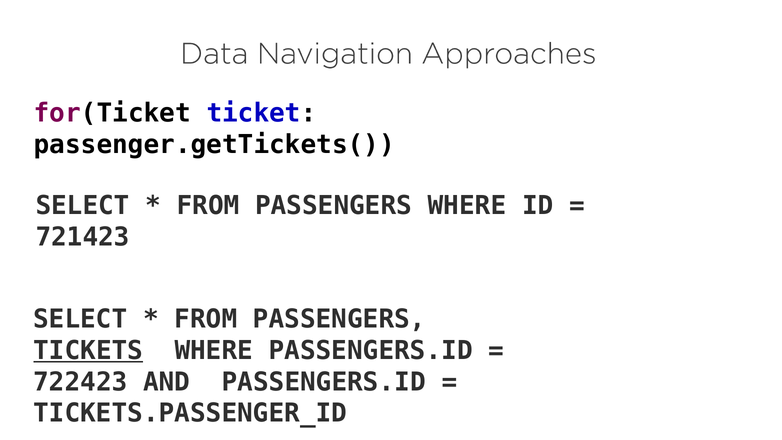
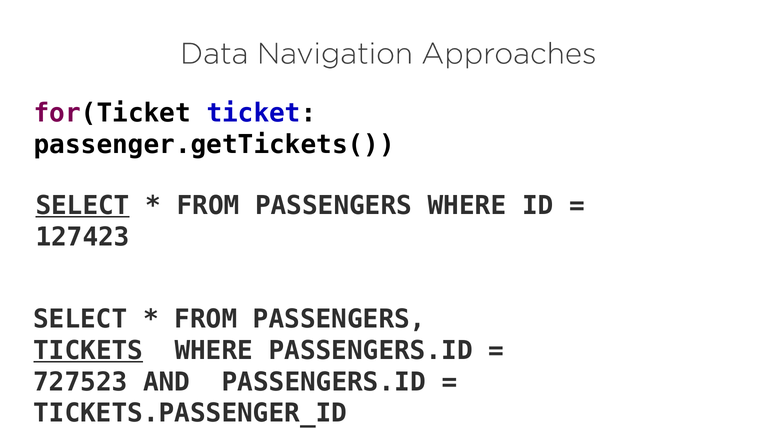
SELECT underline: none -> present (83, 206)
721423: 721423 -> 127423 (83, 237)
722423: 722423 -> 727523 (80, 382)
